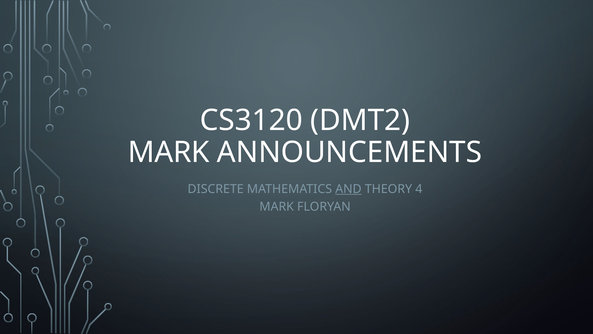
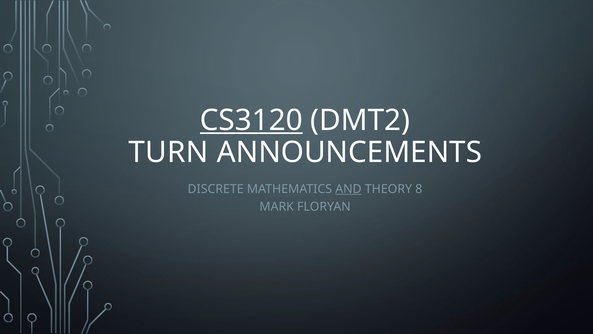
CS3120 underline: none -> present (251, 120)
MARK: MARK -> TURN (168, 152)
4: 4 -> 8 (419, 189)
